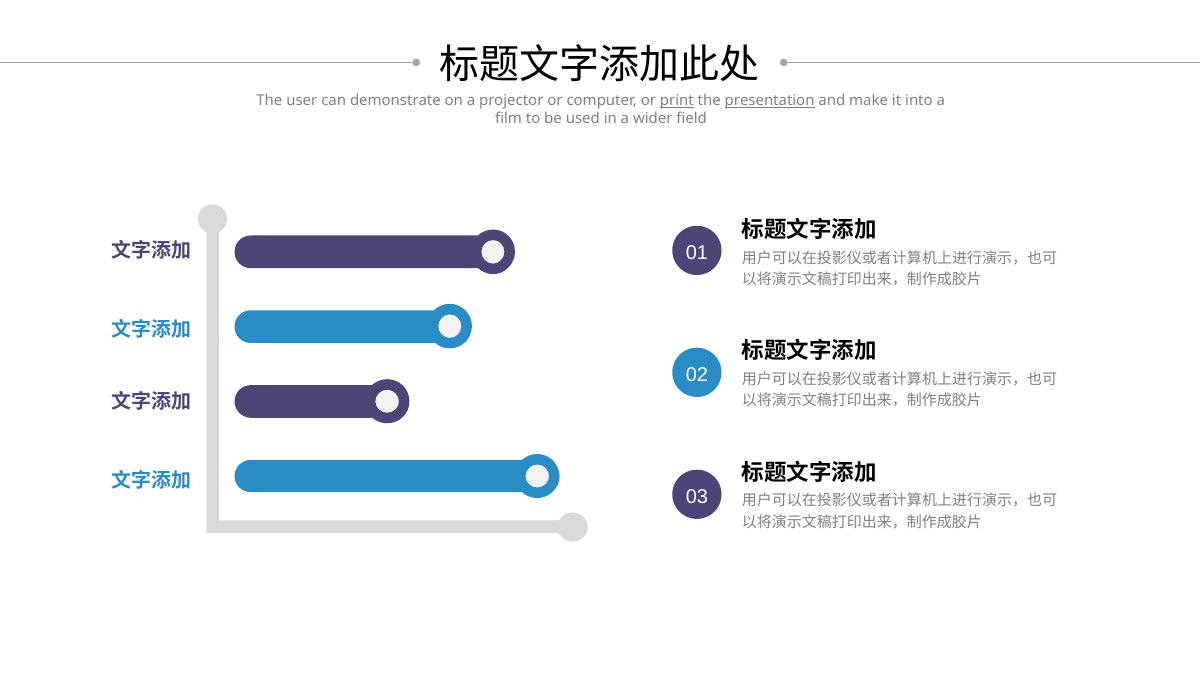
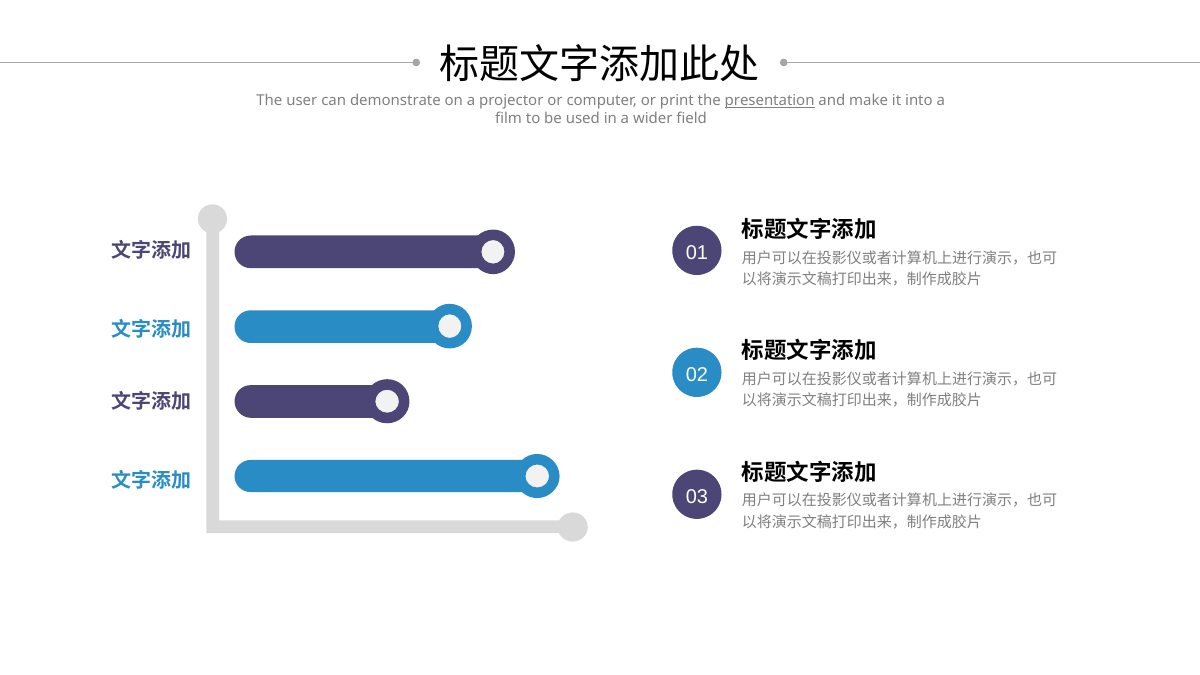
print underline: present -> none (677, 101)
